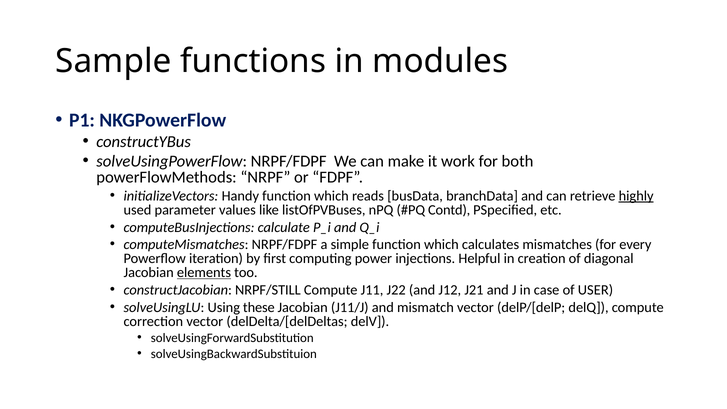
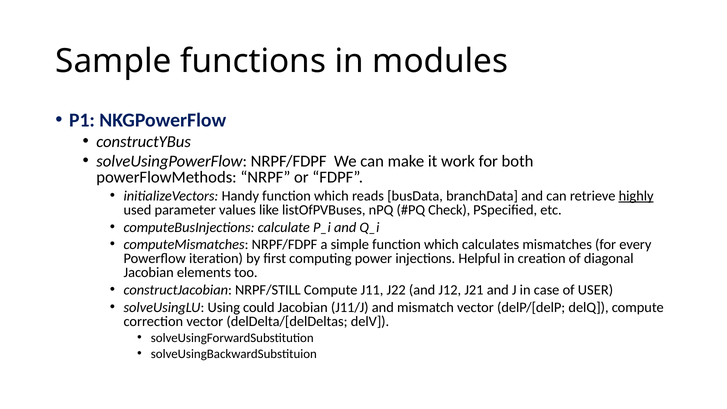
Contd: Contd -> Check (449, 210)
elements underline: present -> none (204, 273)
these: these -> could (259, 307)
